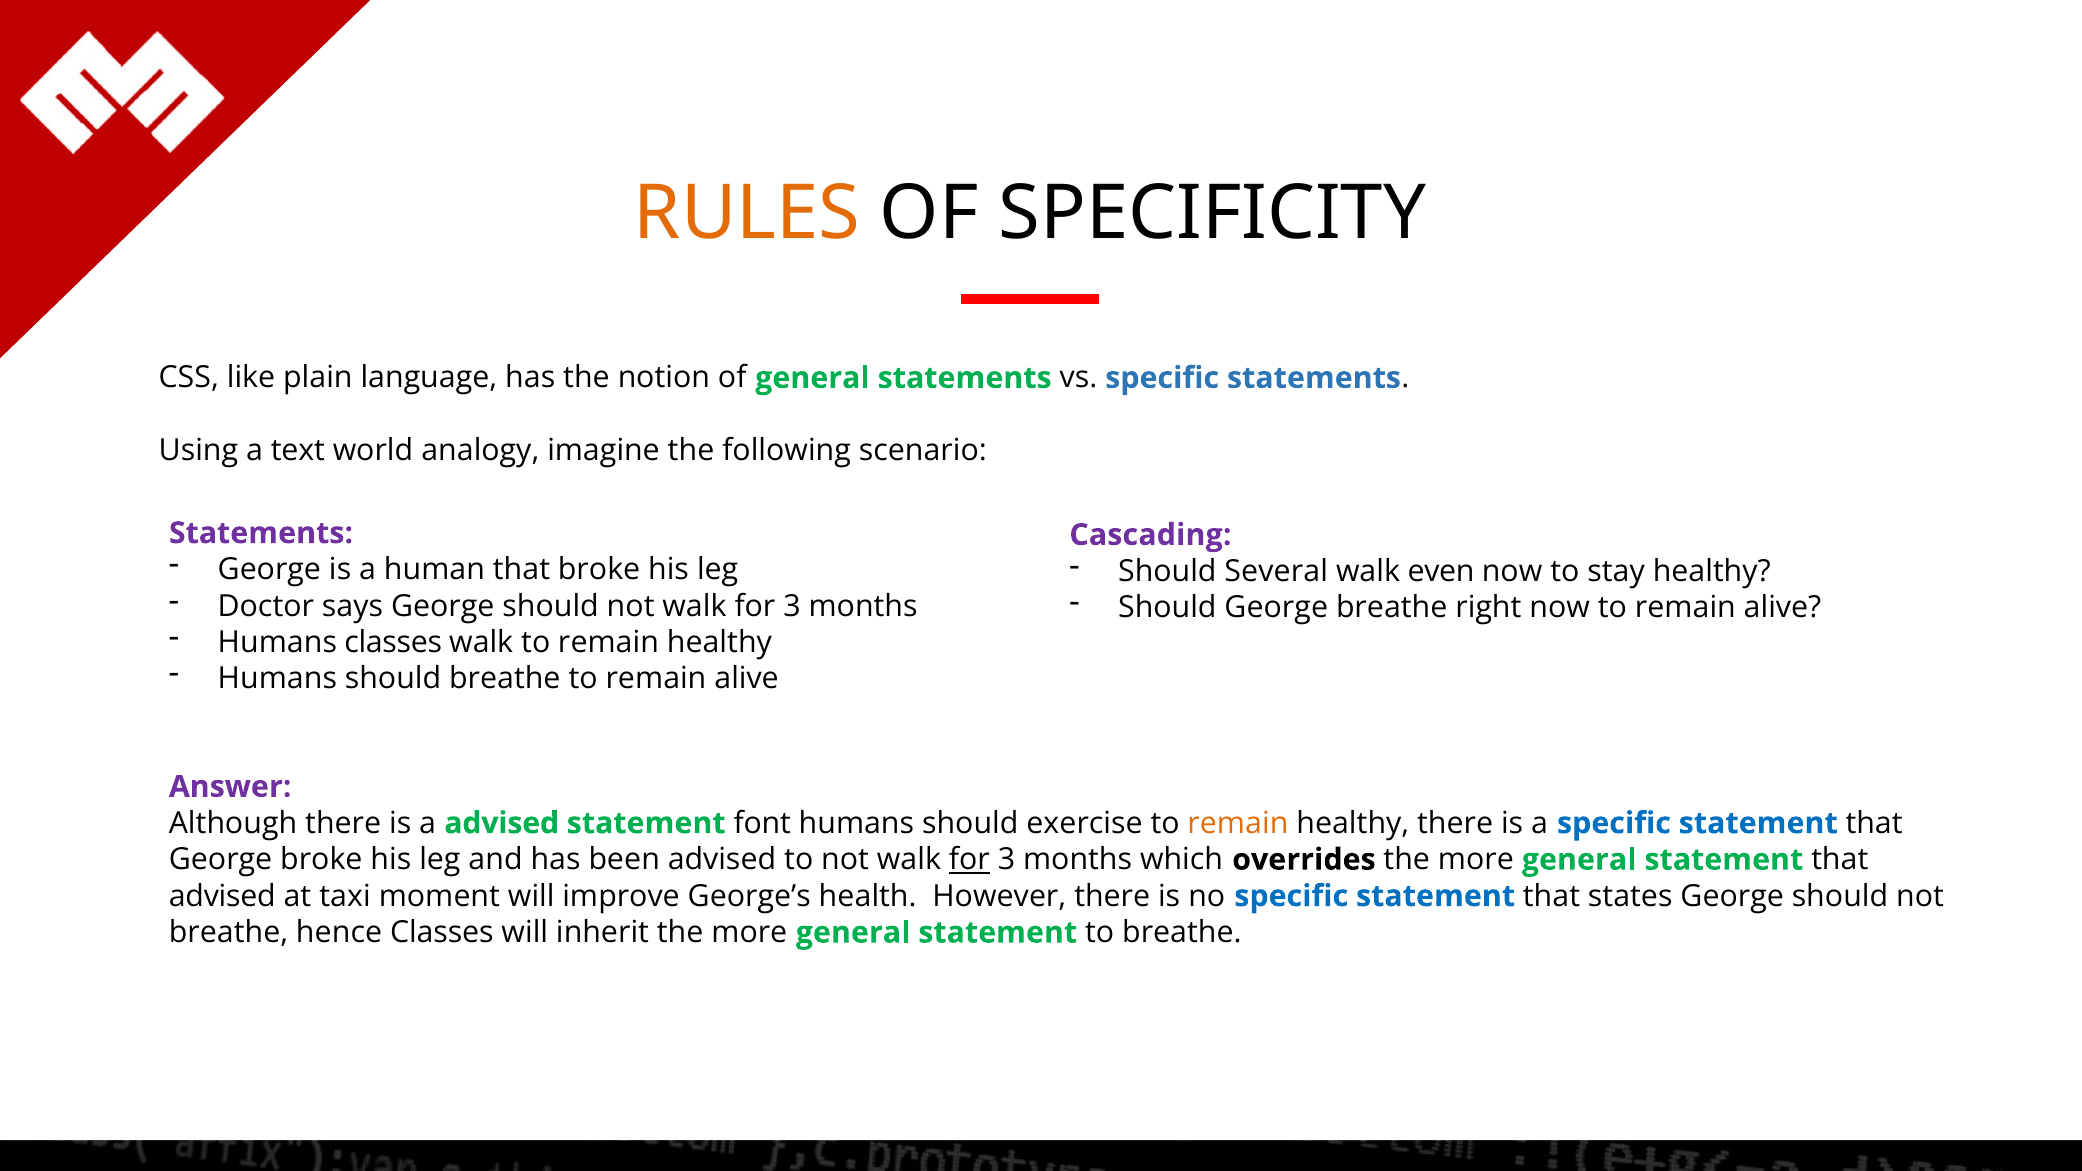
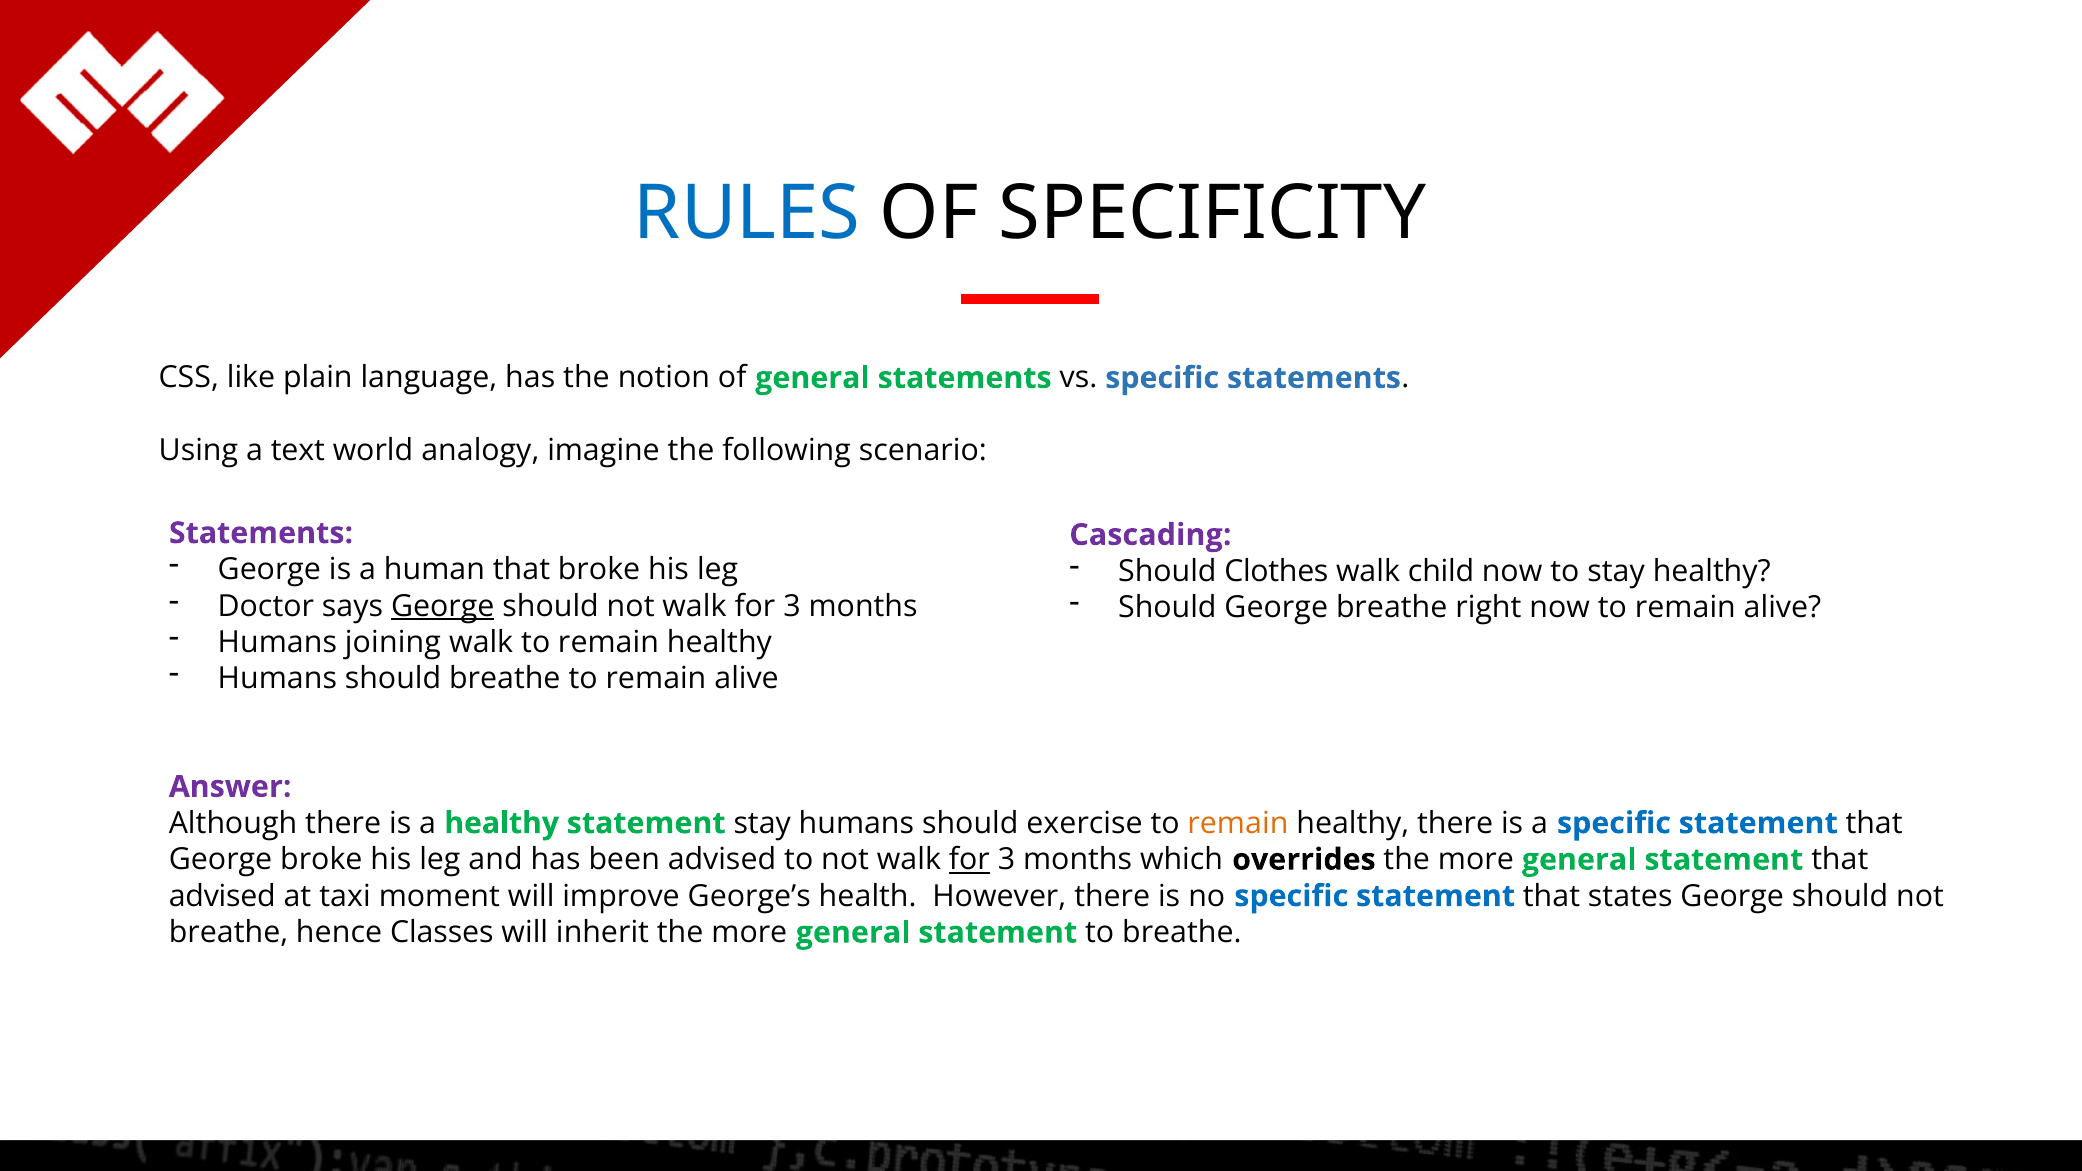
RULES colour: orange -> blue (747, 214)
Several: Several -> Clothes (1276, 571)
even: even -> child (1441, 571)
George underline: none -> present (443, 606)
Humans classes: classes -> joining (393, 643)
a advised: advised -> healthy (502, 823)
statement font: font -> stay (762, 823)
